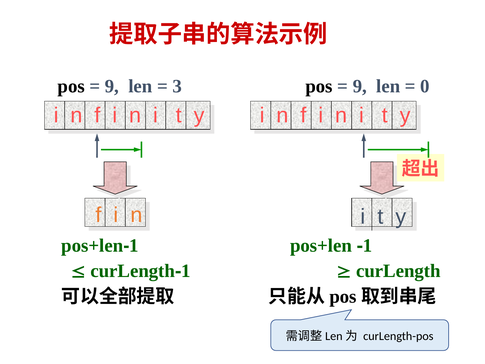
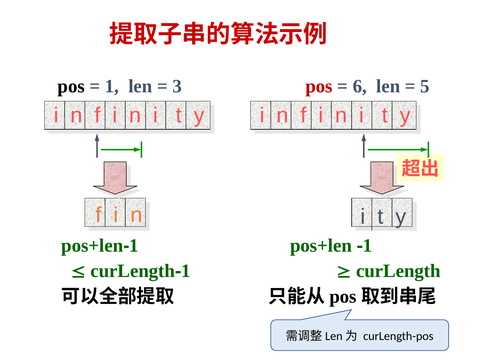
9: 9 -> 1 (112, 86)
pos colour: black -> red (319, 86)
9: 9 -> 6 (360, 86)
0: 0 -> 5 (425, 86)
